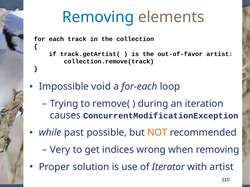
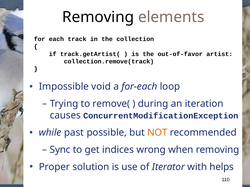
Removing colour: blue -> black (98, 17)
Very: Very -> Sync (60, 150)
with artist: artist -> helps (222, 167)
